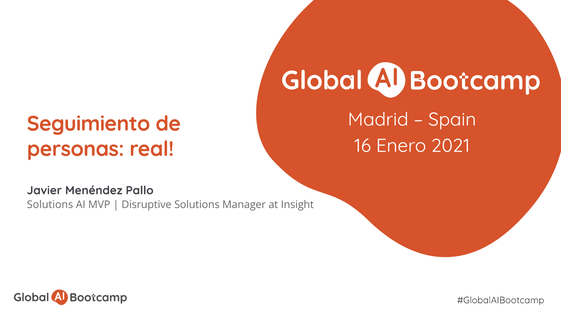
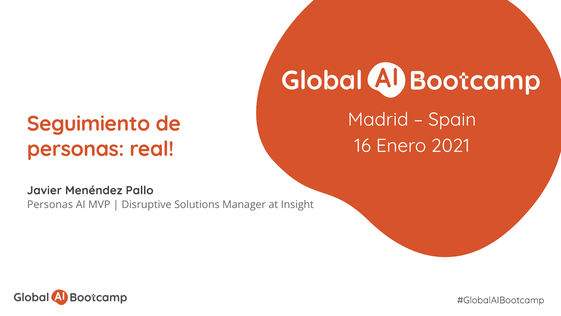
Solutions: Solutions -> Personas (50, 204)
